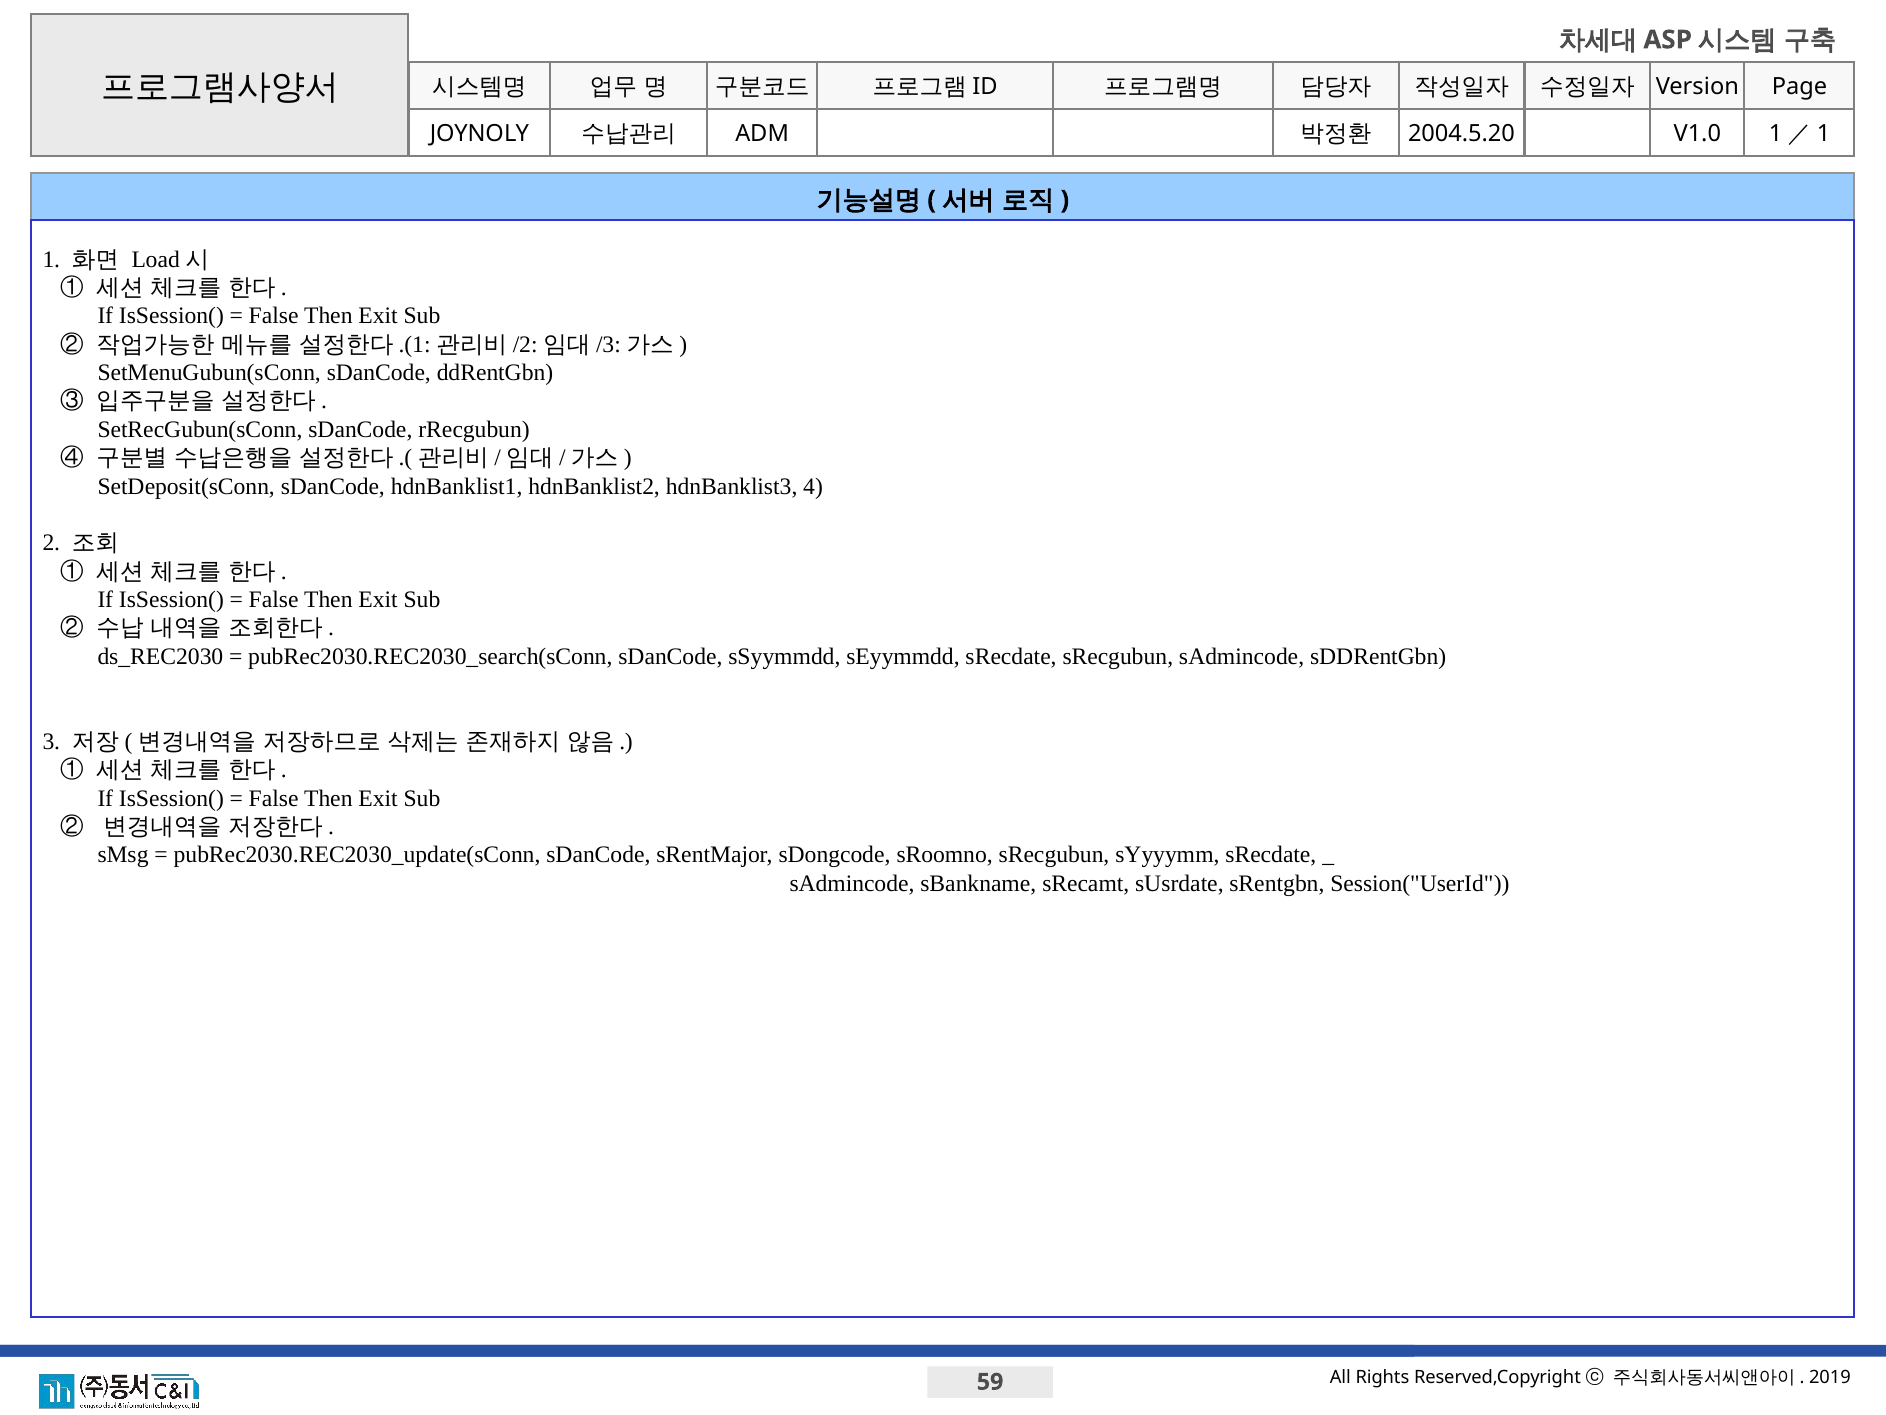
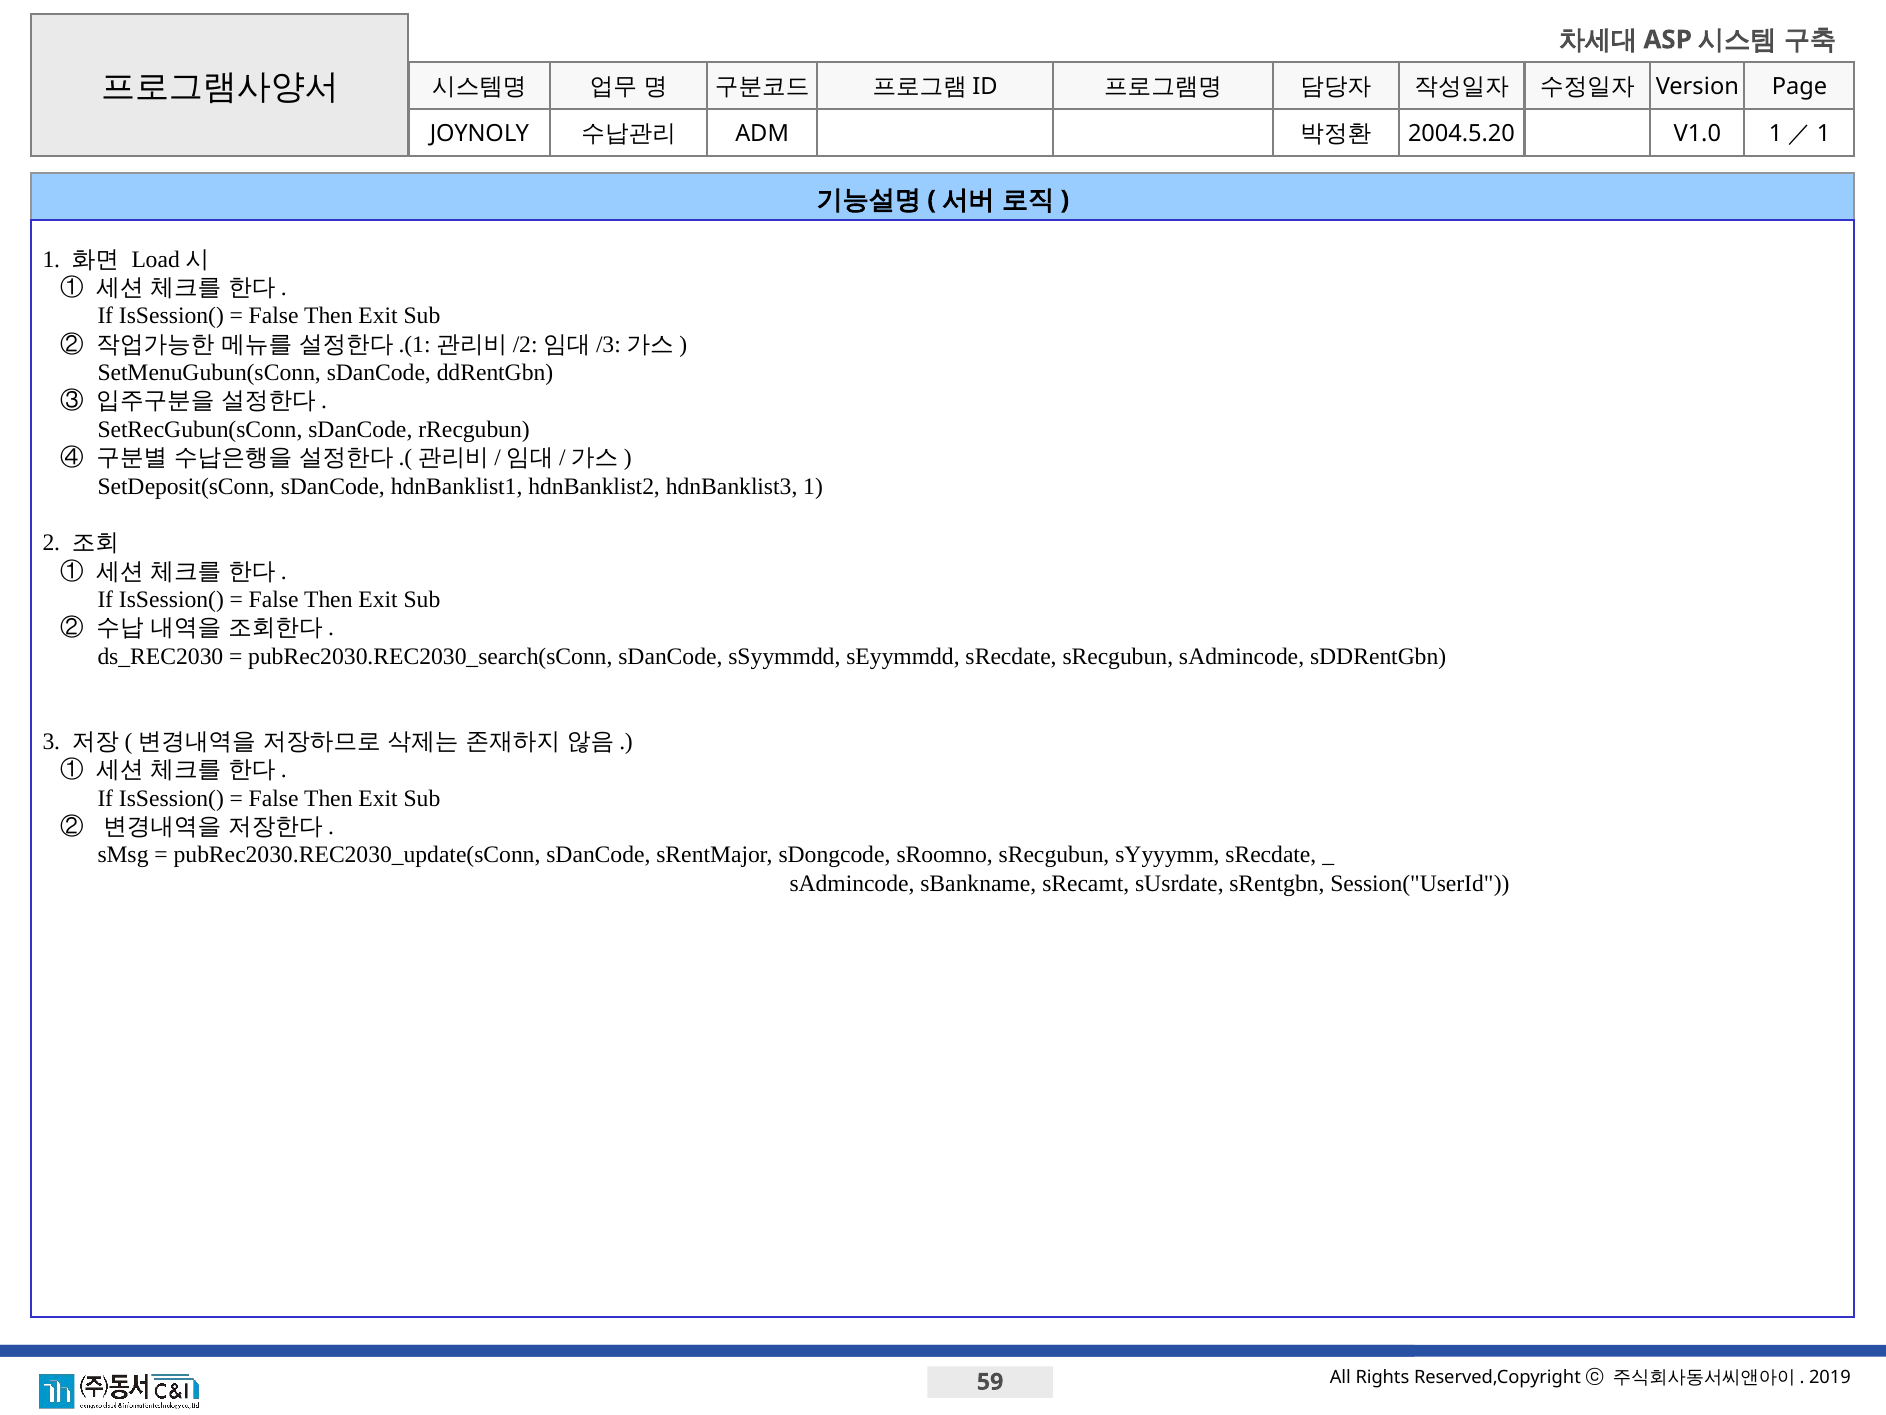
hdnBanklist3 4: 4 -> 1 (813, 486)
